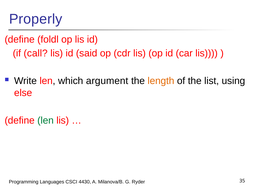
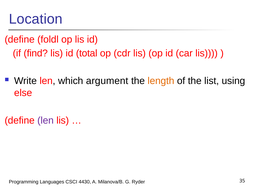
Properly: Properly -> Location (36, 19)
call: call -> find (36, 53)
said: said -> total (87, 53)
len colour: green -> purple (46, 120)
